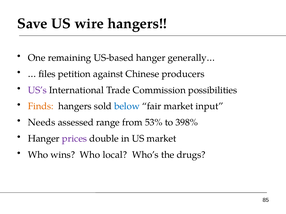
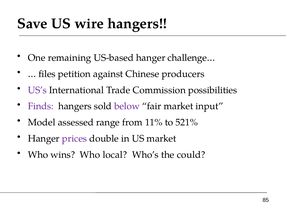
generally…: generally… -> challenge… (191, 58)
Finds colour: orange -> purple (41, 106)
below colour: blue -> purple (127, 106)
Needs: Needs -> Model (42, 123)
53%: 53% -> 11% (154, 123)
398%: 398% -> 521% (187, 123)
drugs: drugs -> could (191, 155)
